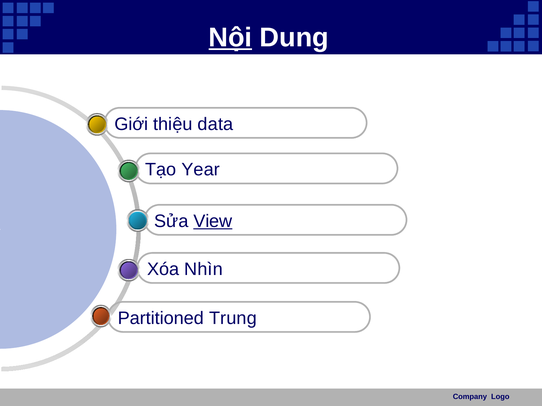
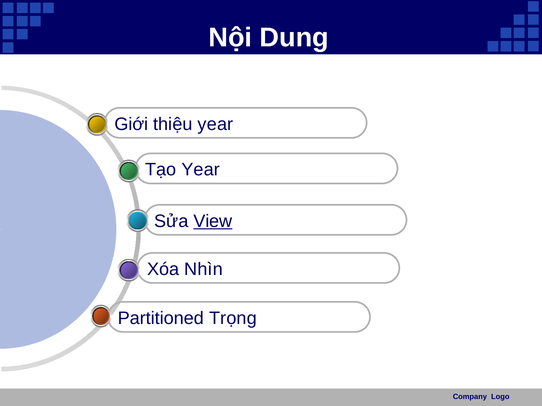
Nội underline: present -> none (230, 37)
thiệu data: data -> year (215, 124)
Trung: Trung -> Trọng (233, 319)
